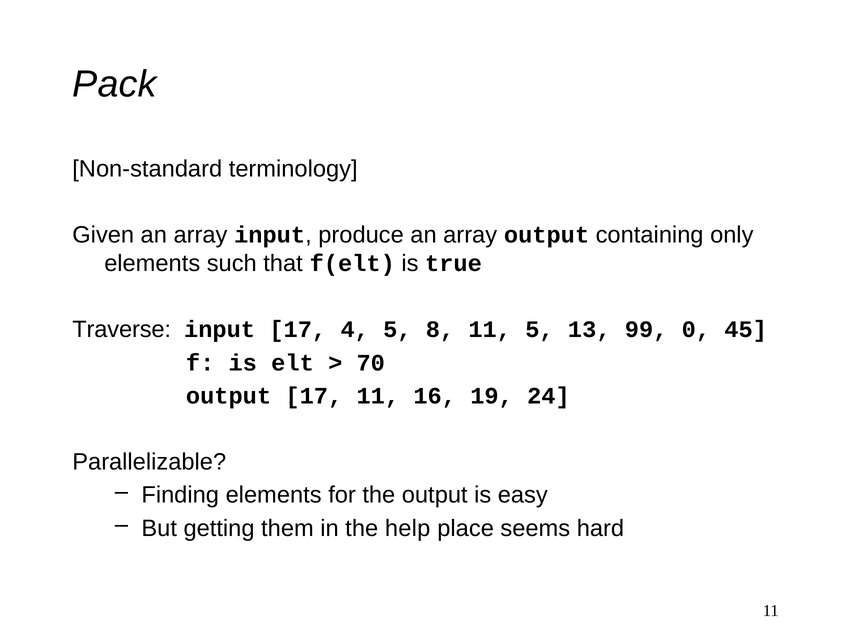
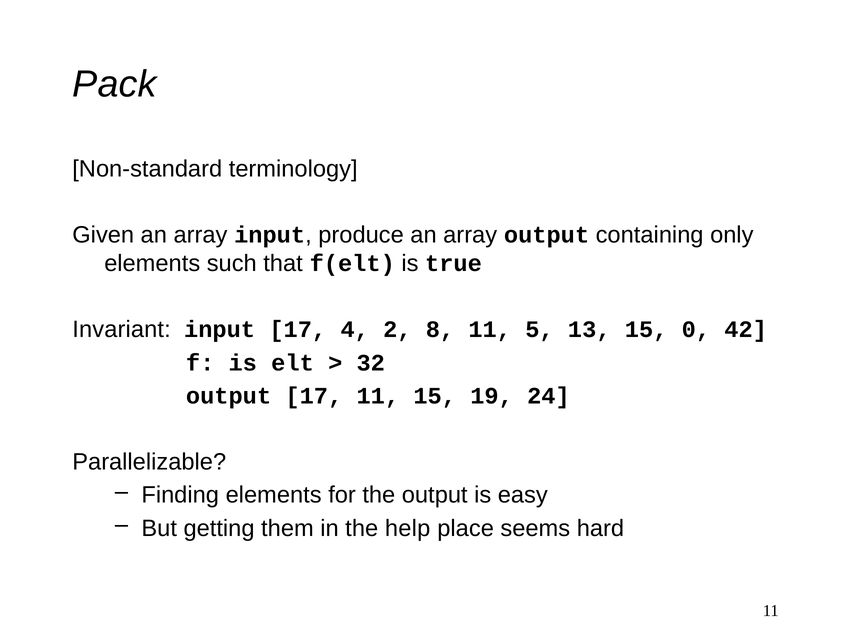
Traverse: Traverse -> Invariant (122, 330)
4 5: 5 -> 2 (397, 330)
13 99: 99 -> 15 (646, 330)
45: 45 -> 42 (746, 330)
70: 70 -> 32 (371, 363)
11 16: 16 -> 15 (435, 396)
